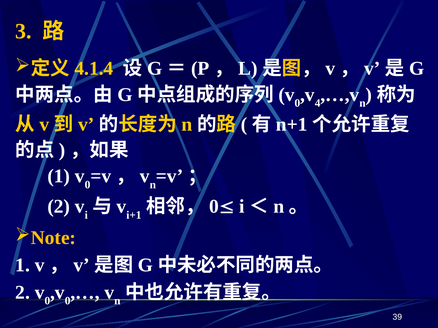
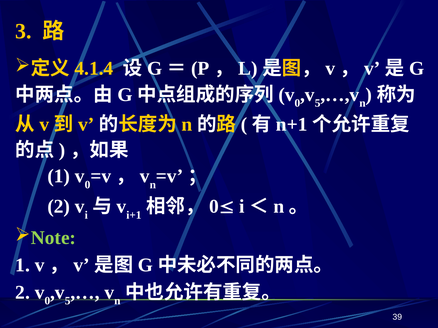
4: 4 -> 5 (318, 103)
Note colour: yellow -> light green (53, 238)
0: 0 -> 5 (68, 301)
